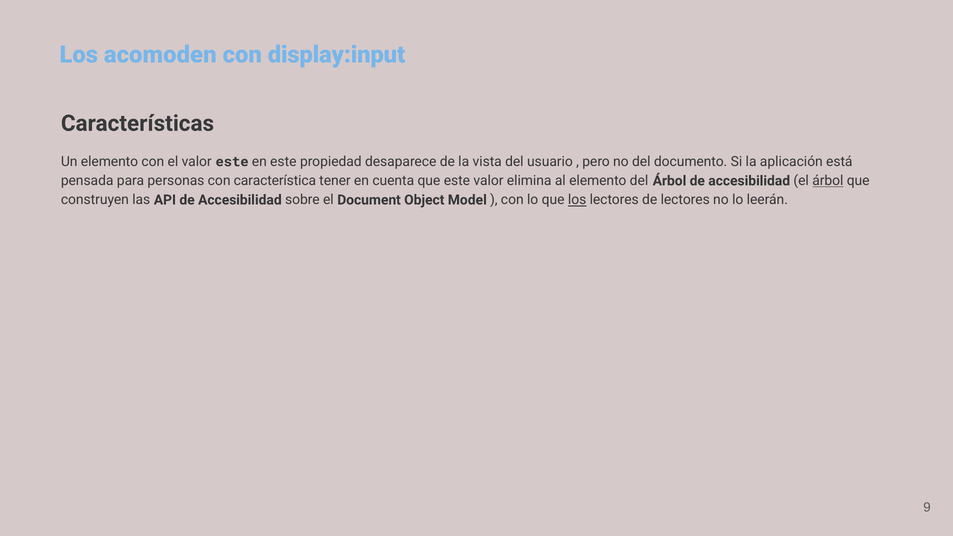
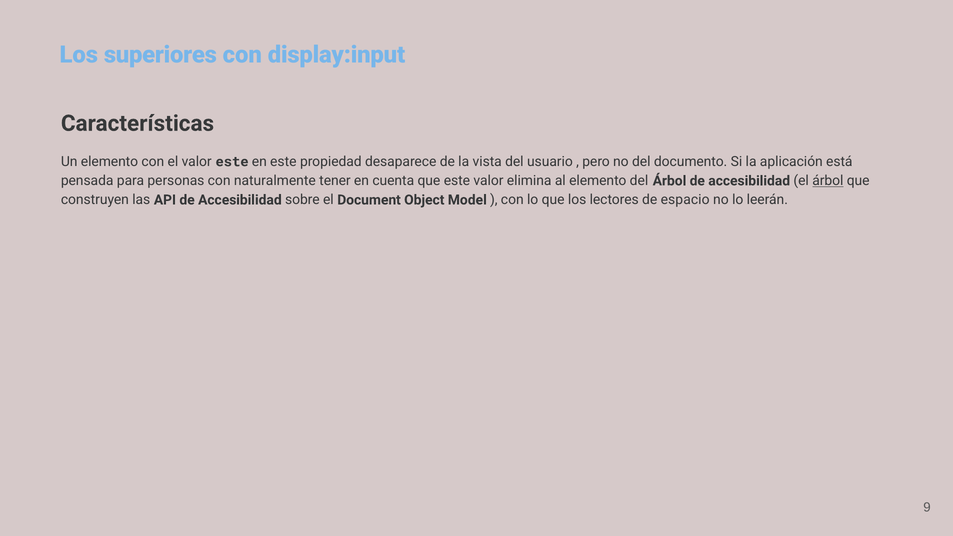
acomoden: acomoden -> superiores (160, 55)
característica: característica -> naturalmente (275, 181)
los underline: present -> none (577, 200)
de lectores: lectores -> espacio (685, 200)
